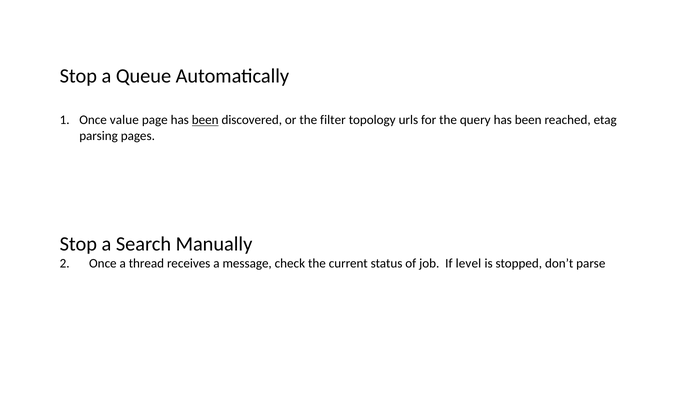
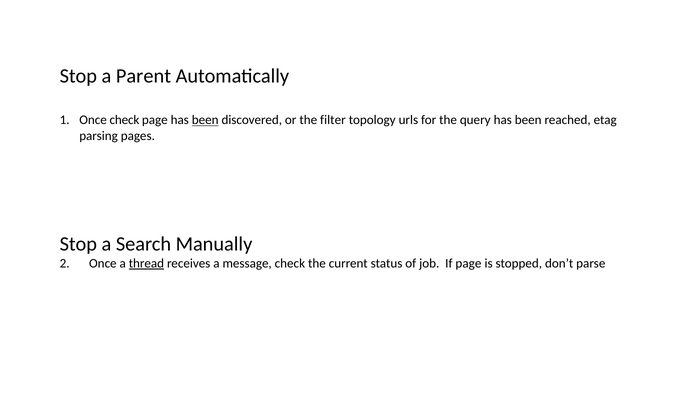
Queue: Queue -> Parent (143, 76)
Once value: value -> check (124, 120)
thread underline: none -> present (146, 263)
If level: level -> page (468, 263)
